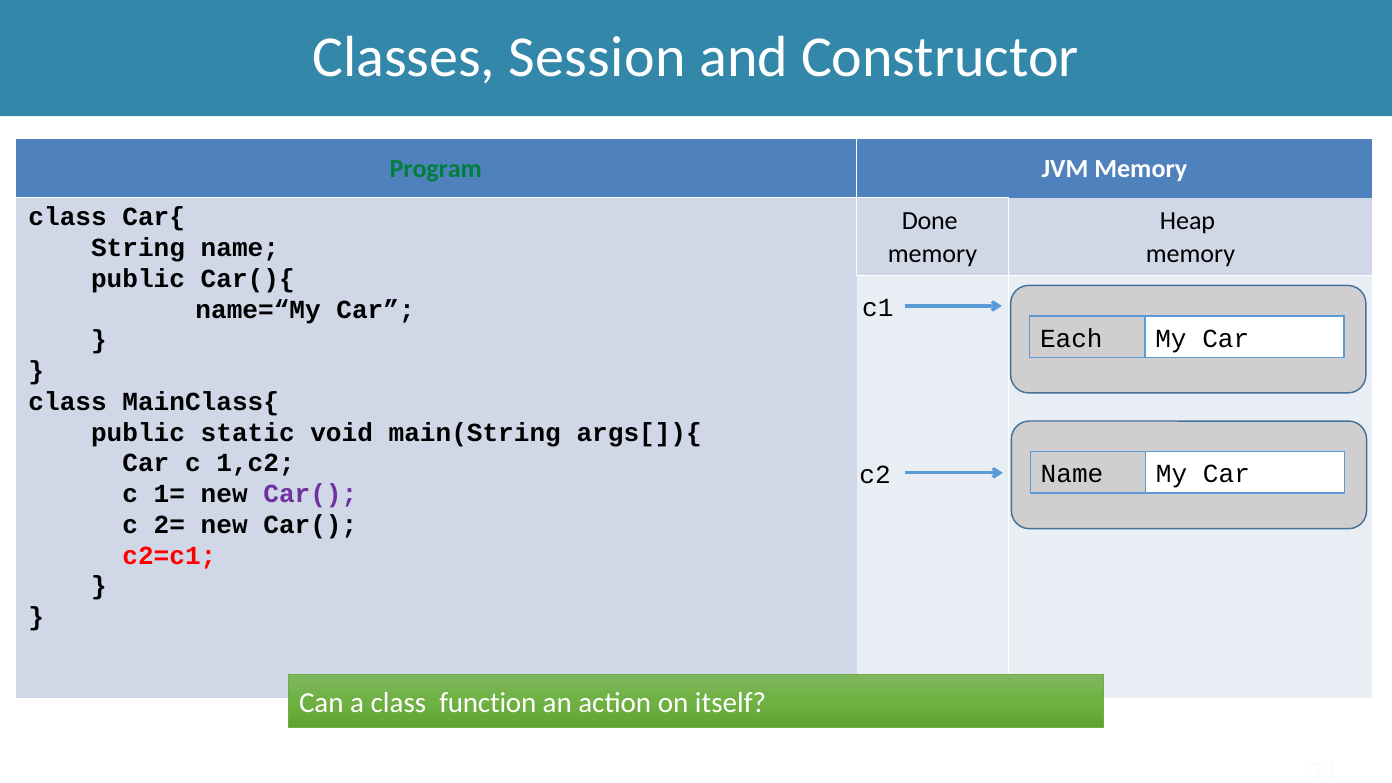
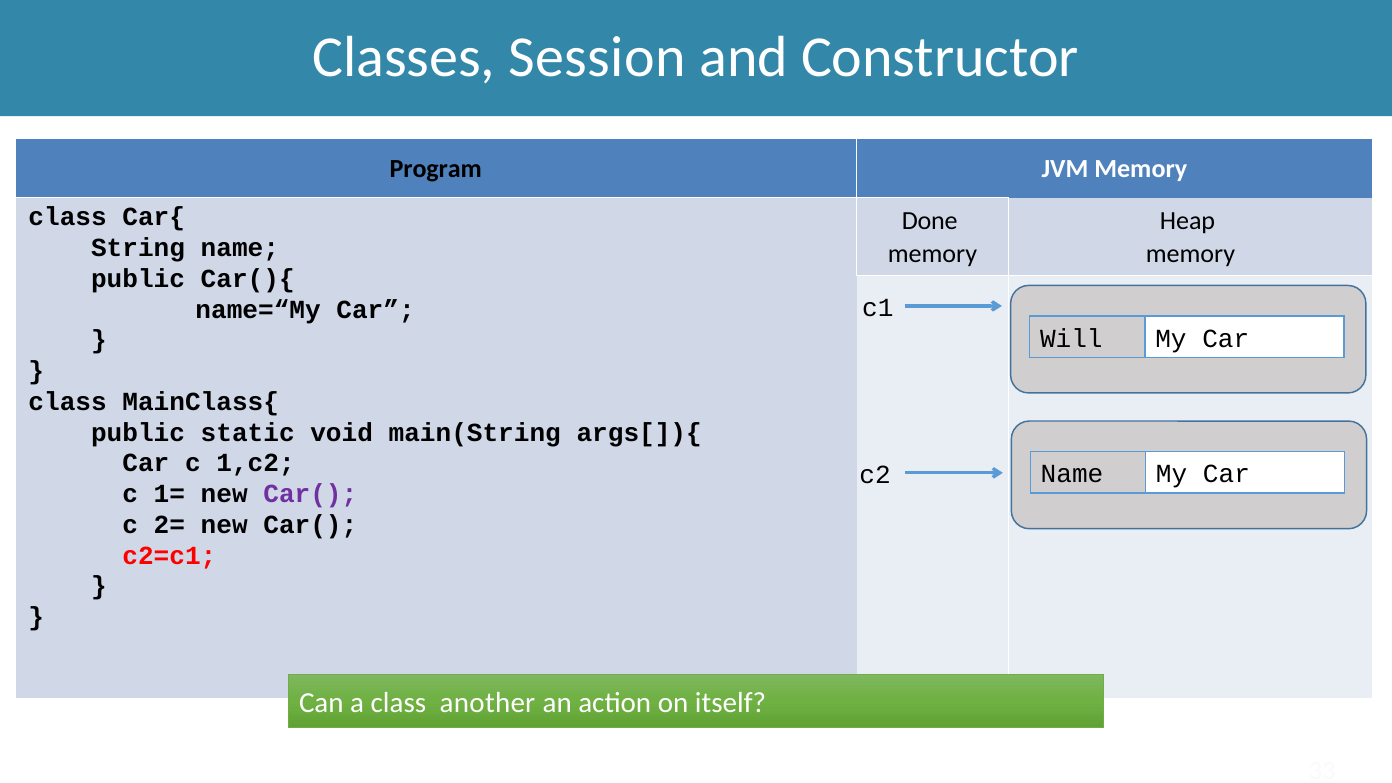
Program colour: green -> black (436, 169)
Each: Each -> Will (1071, 338)
function: function -> another (488, 703)
